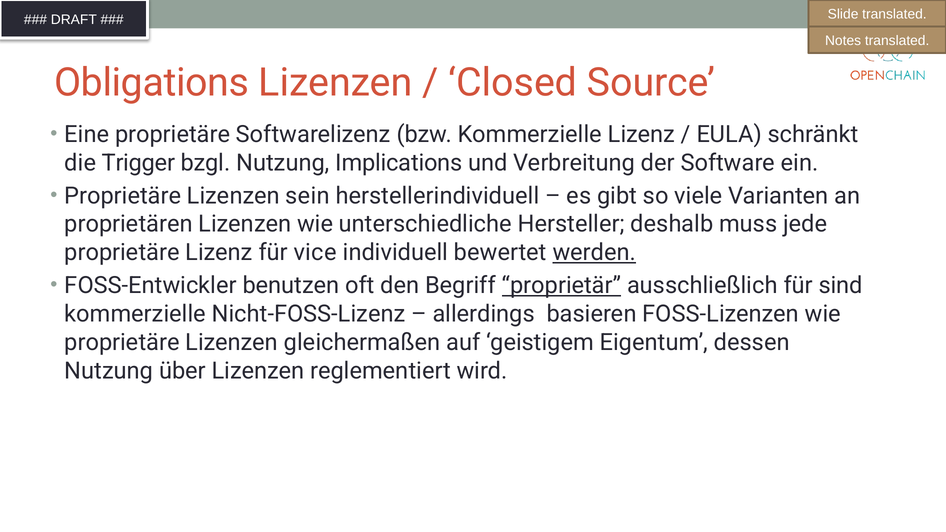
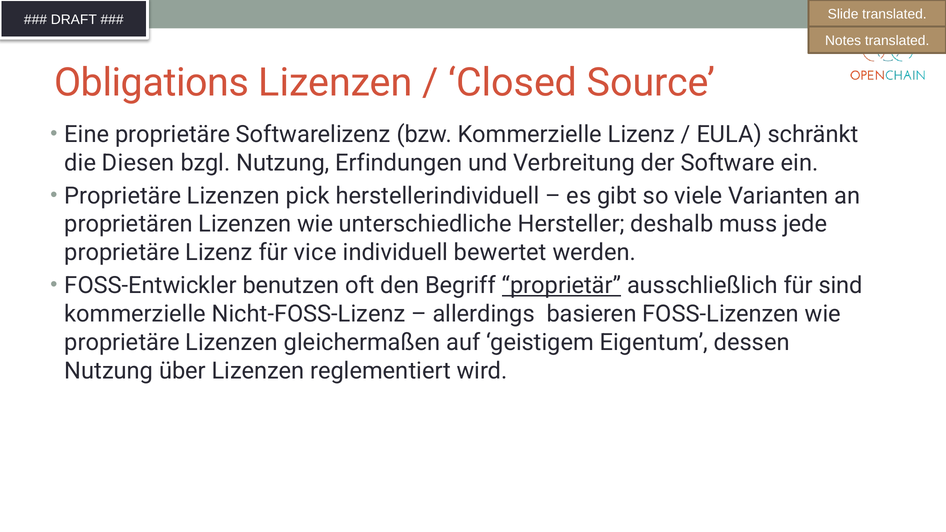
Trigger: Trigger -> Diesen (138, 163)
Implications: Implications -> Erfindungen (399, 163)
sein: sein -> pick (308, 196)
werden underline: present -> none (594, 253)
